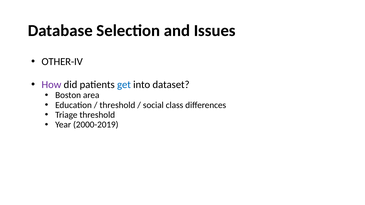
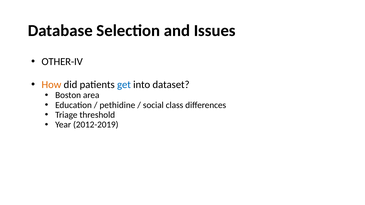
How colour: purple -> orange (51, 85)
threshold: threshold -> pethidine (117, 105)
2000-2019: 2000-2019 -> 2012-2019 (96, 125)
